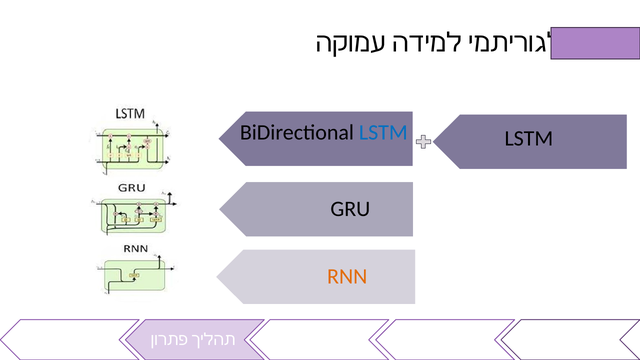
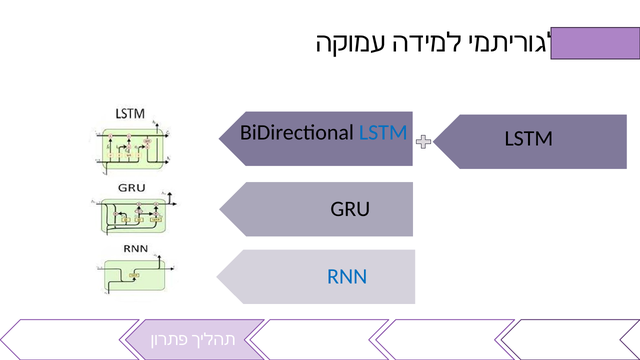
RNN colour: orange -> blue (347, 277)
